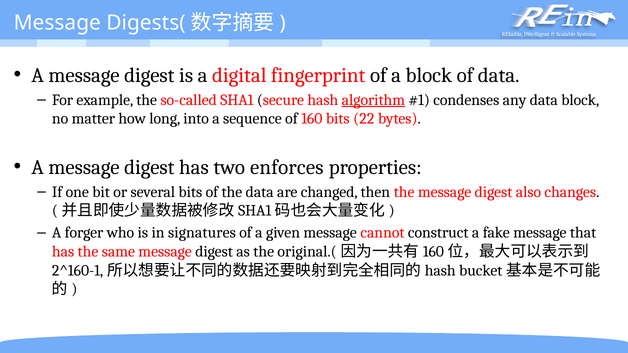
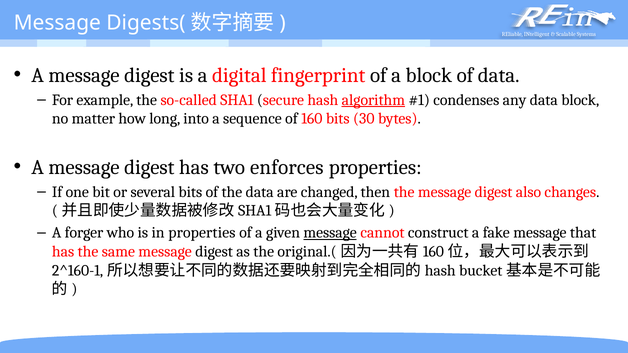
22: 22 -> 30 (364, 119)
in signatures: signatures -> properties (202, 233)
message underline: none -> present (330, 233)
